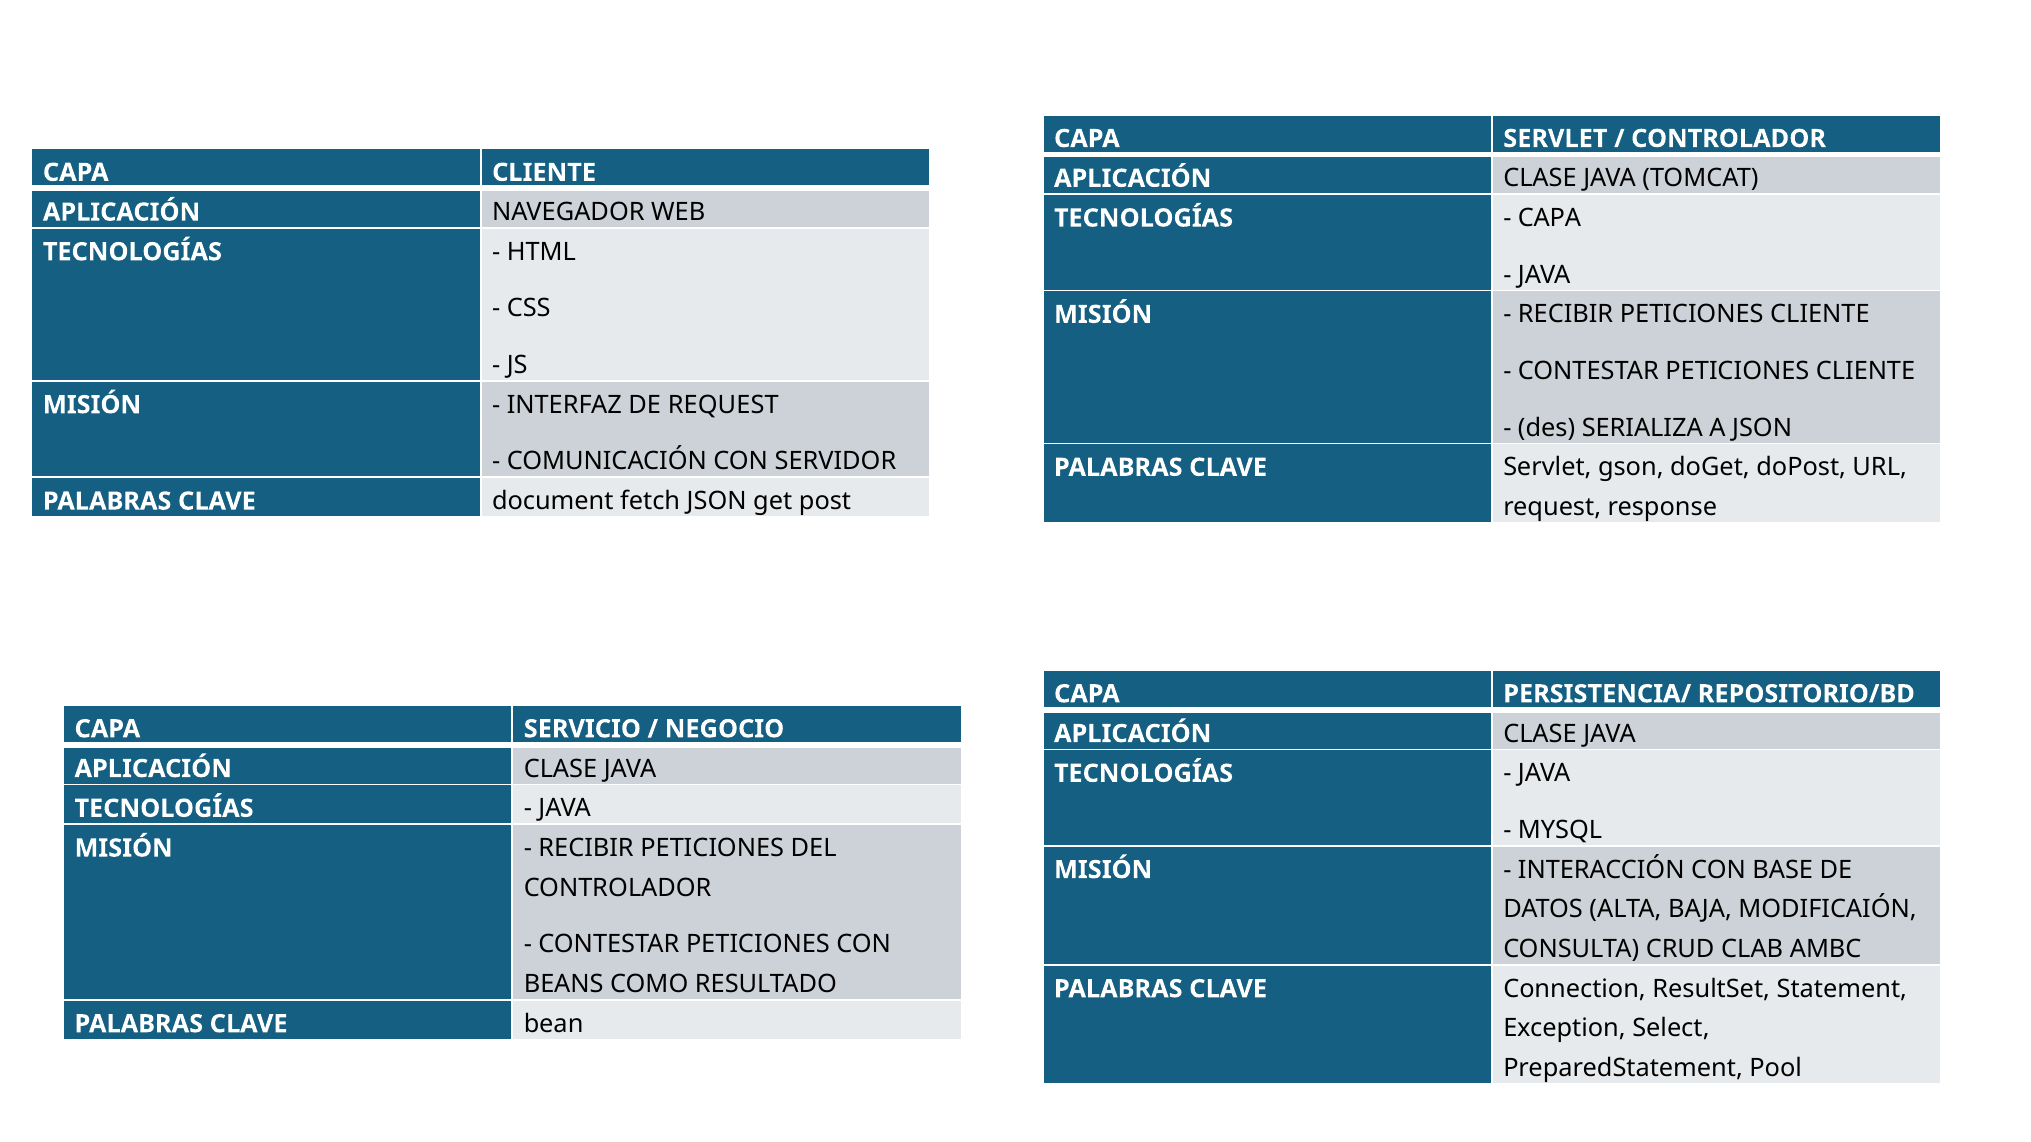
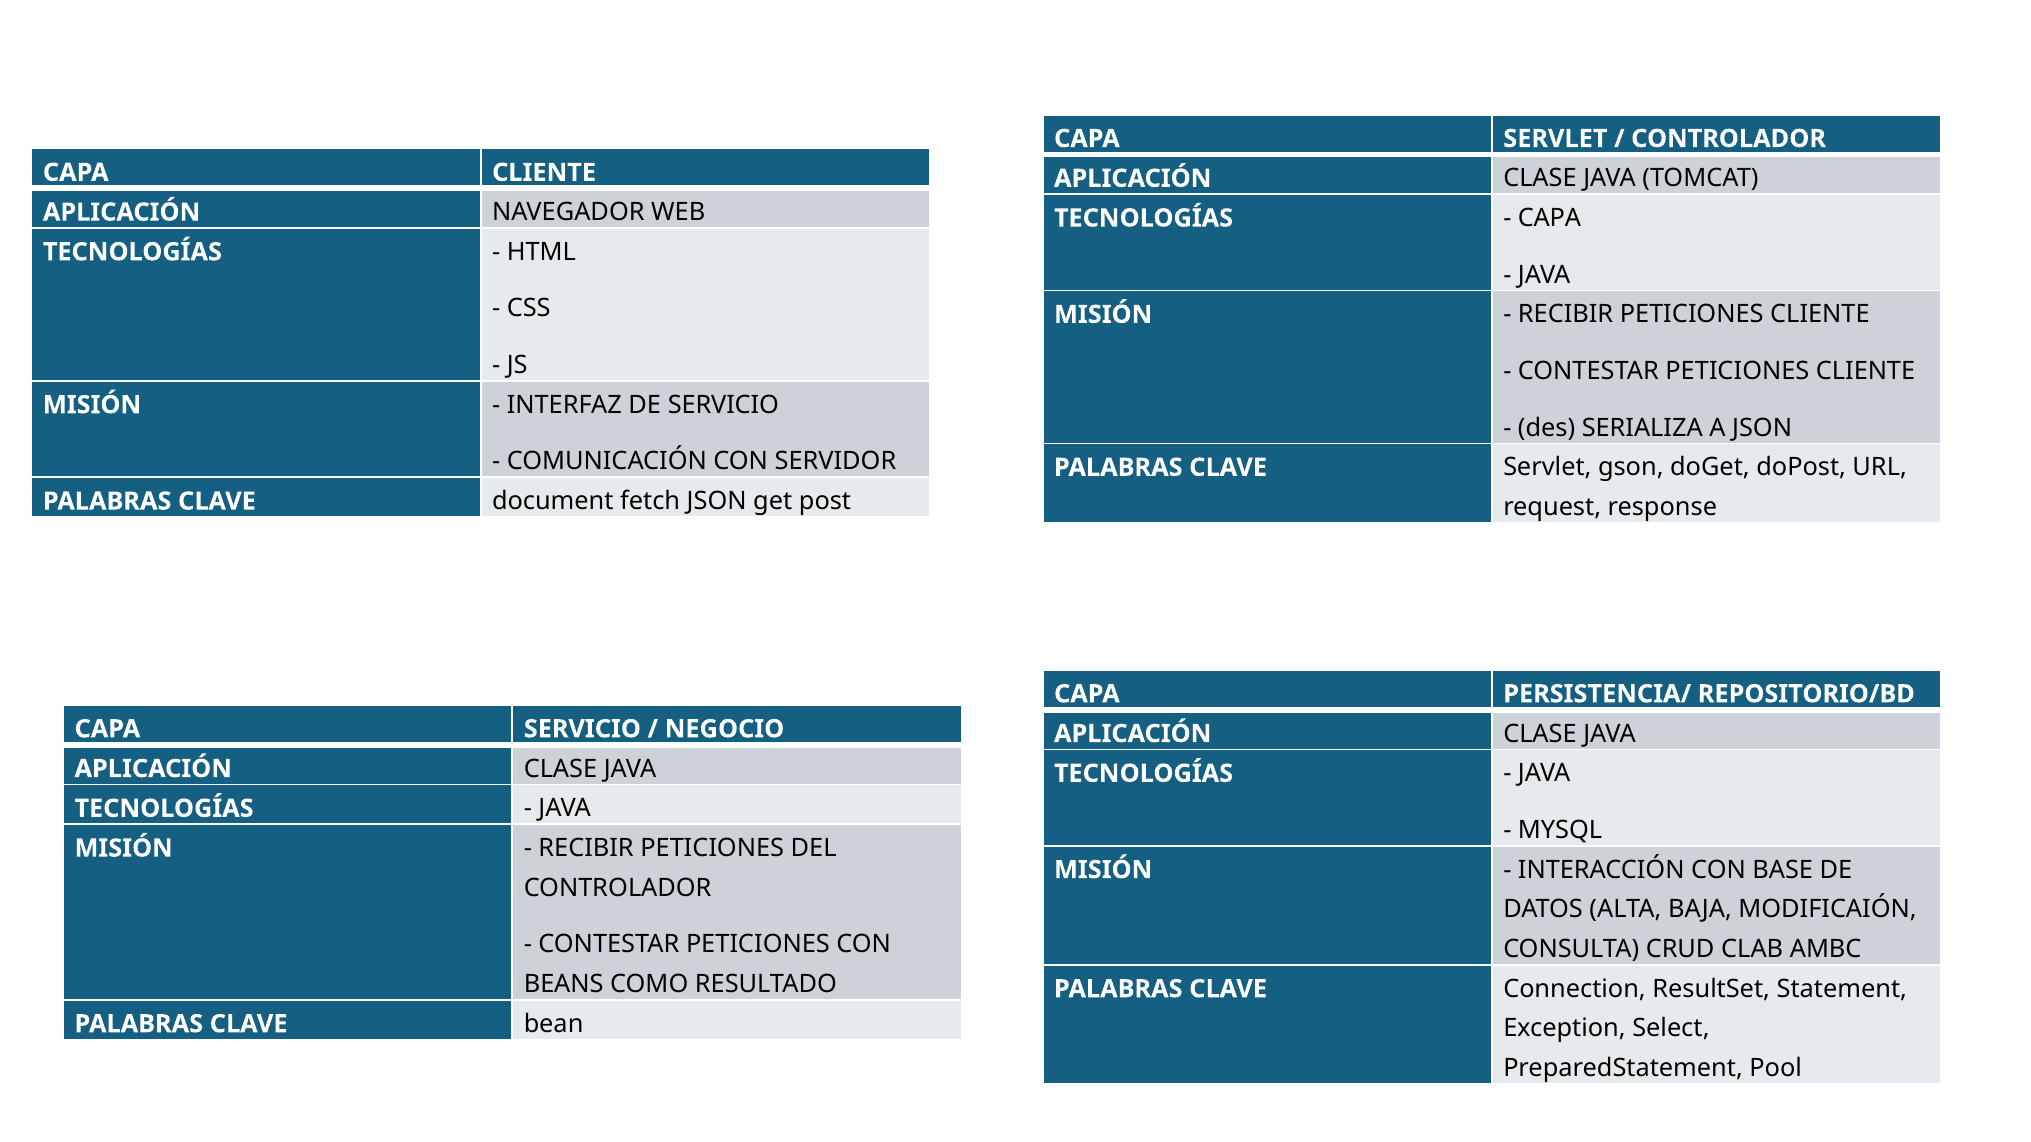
DE REQUEST: REQUEST -> SERVICIO (723, 405)
